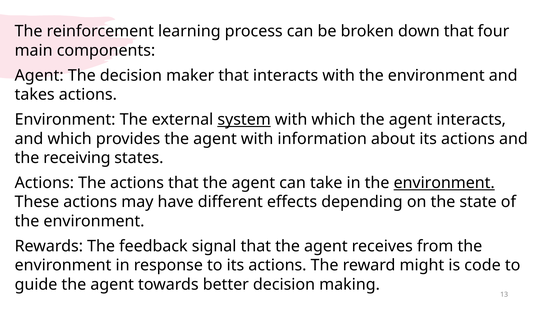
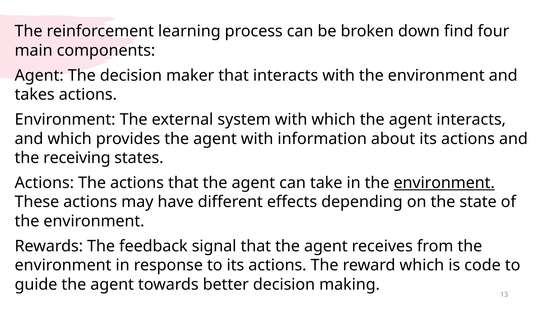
down that: that -> find (459, 31)
system underline: present -> none (244, 120)
reward might: might -> which (422, 266)
